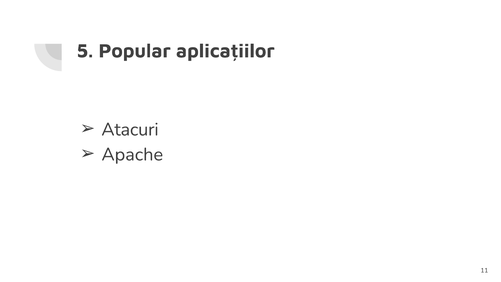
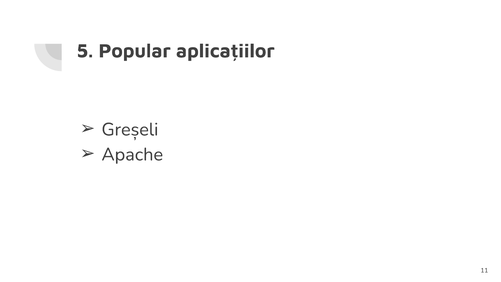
Atacuri: Atacuri -> Greșeli (130, 129)
